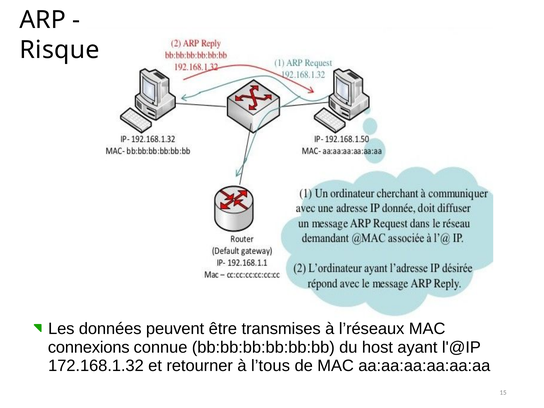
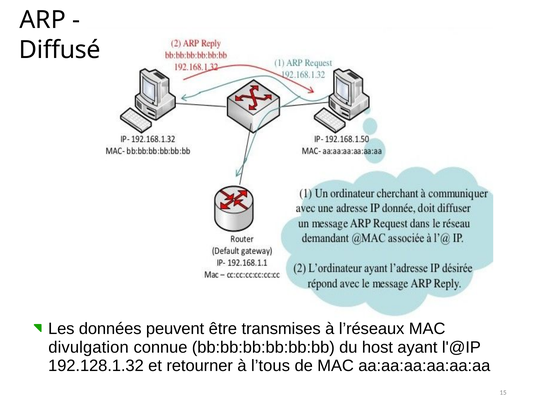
Risque: Risque -> Diffusé (60, 50)
connexions: connexions -> divulgation (89, 347)
172.168.1.32: 172.168.1.32 -> 192.128.1.32 (96, 365)
